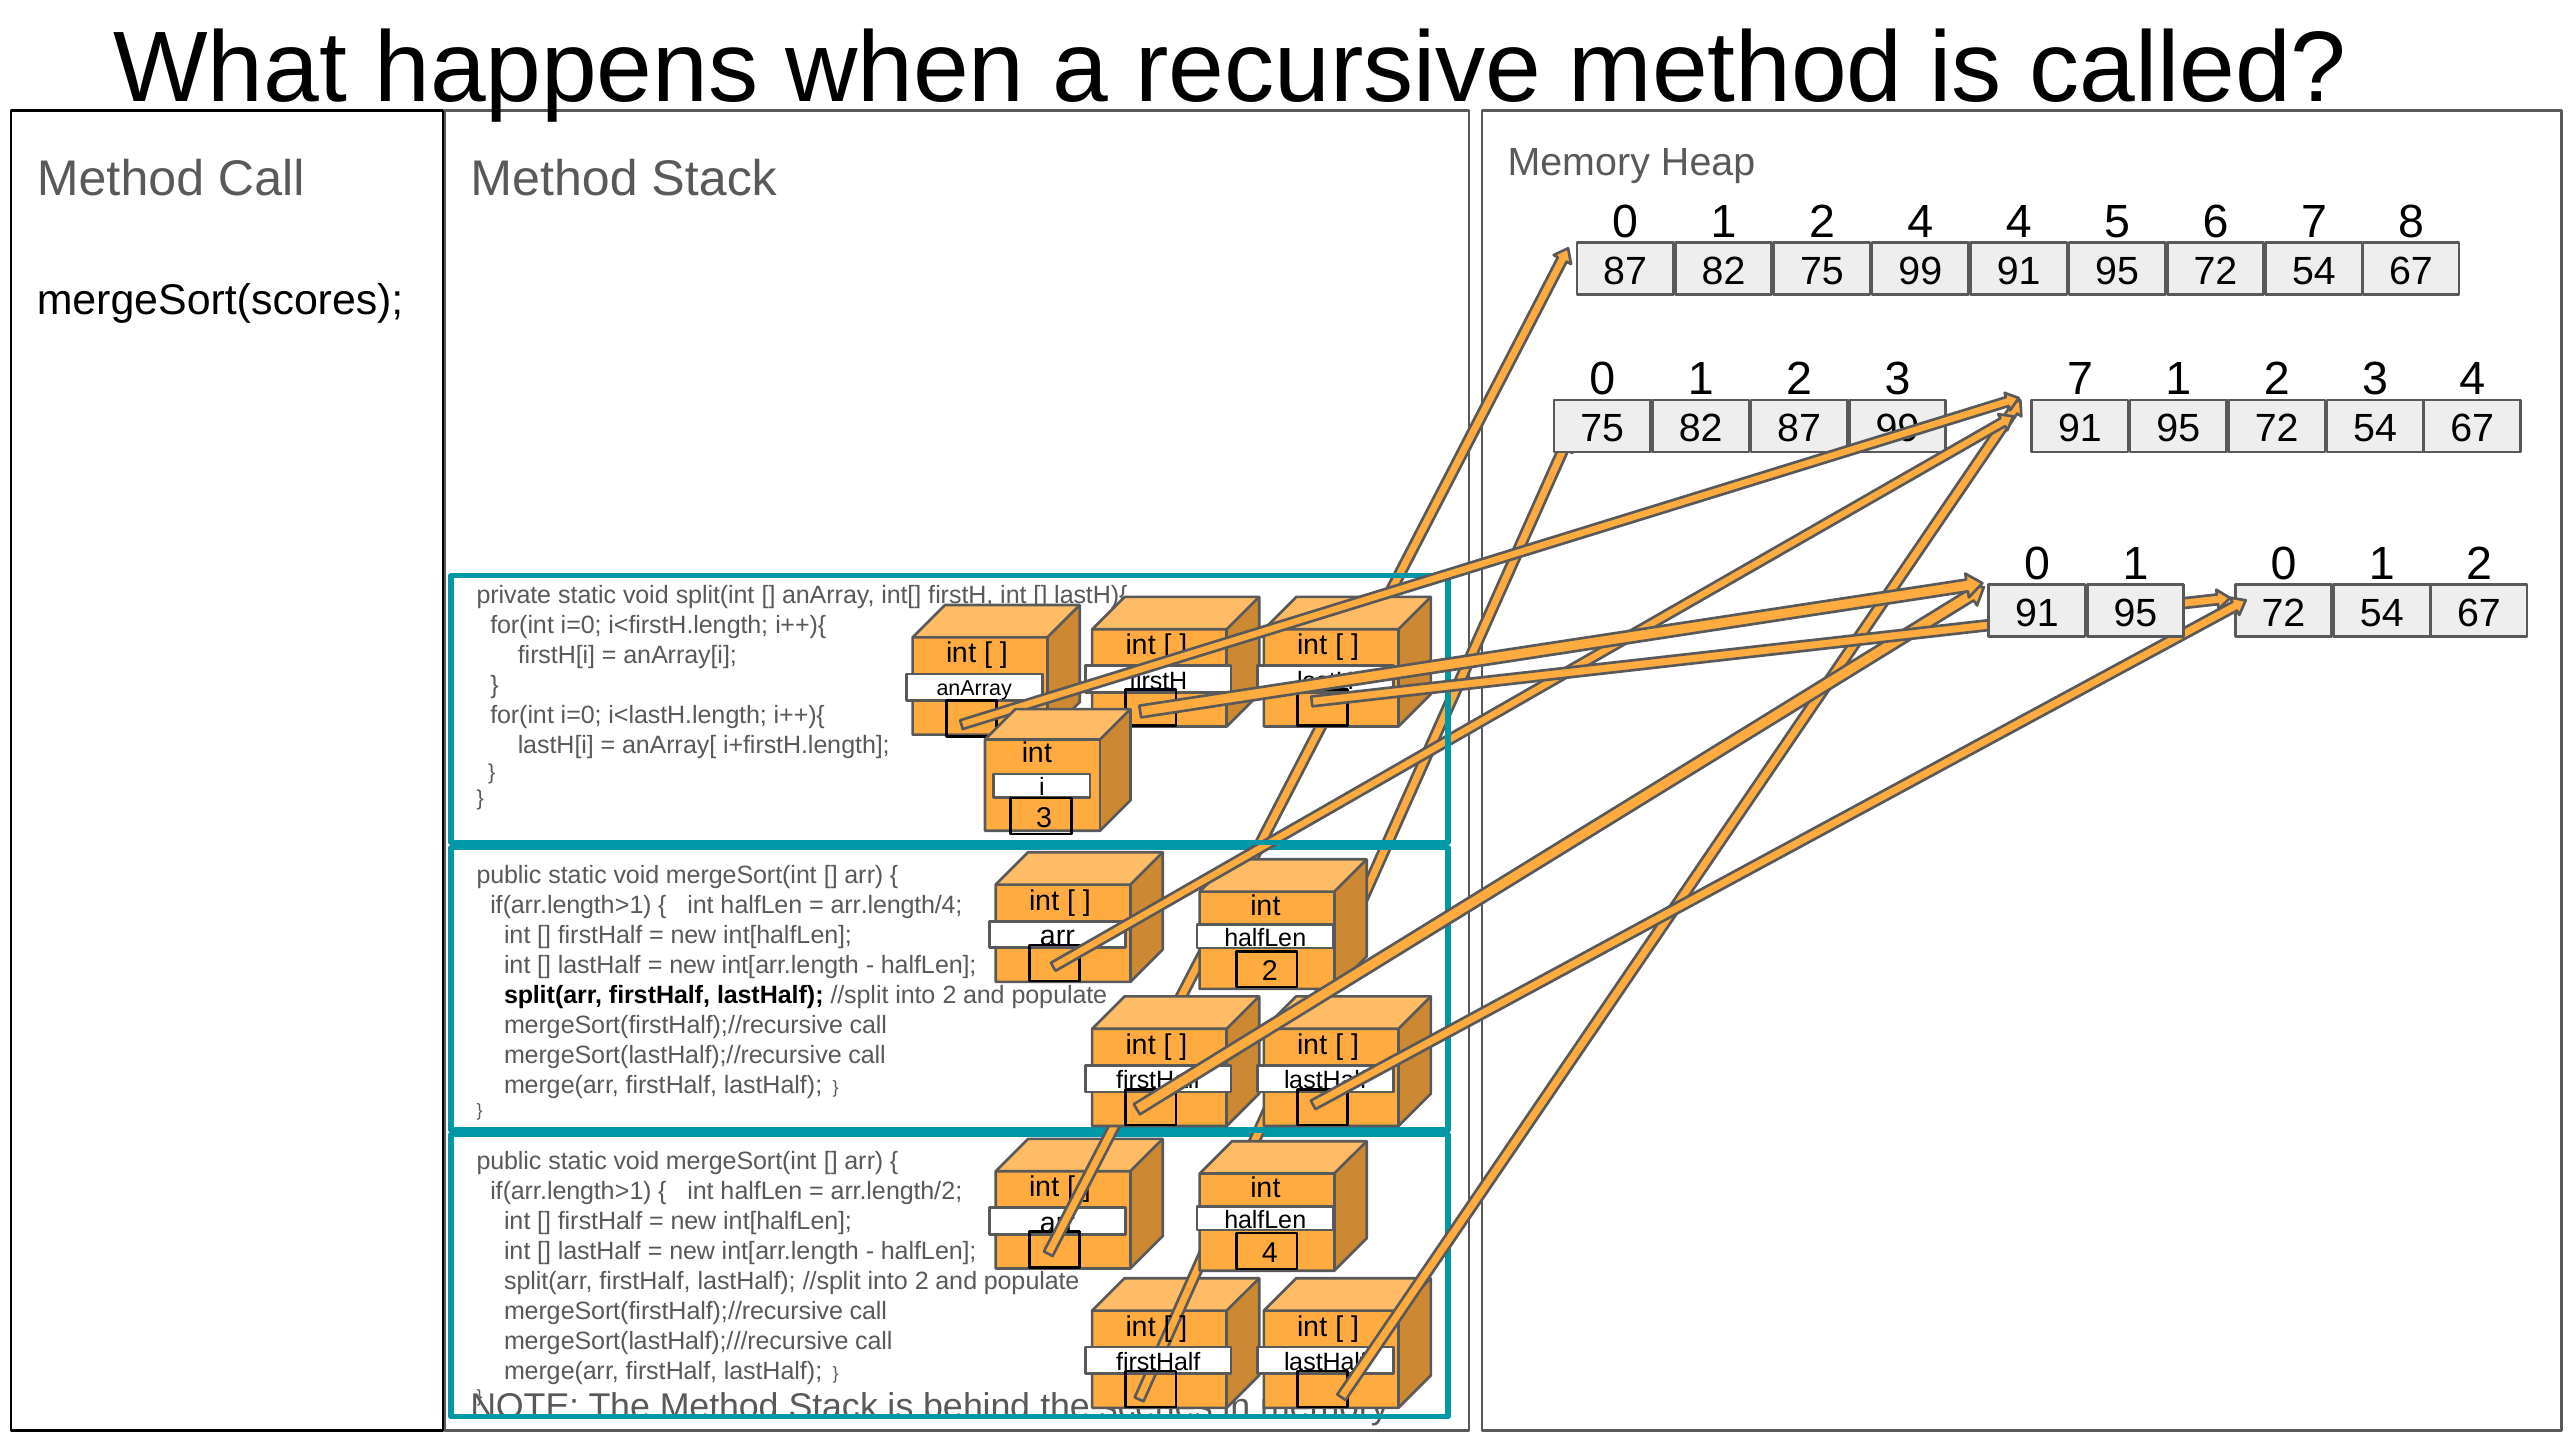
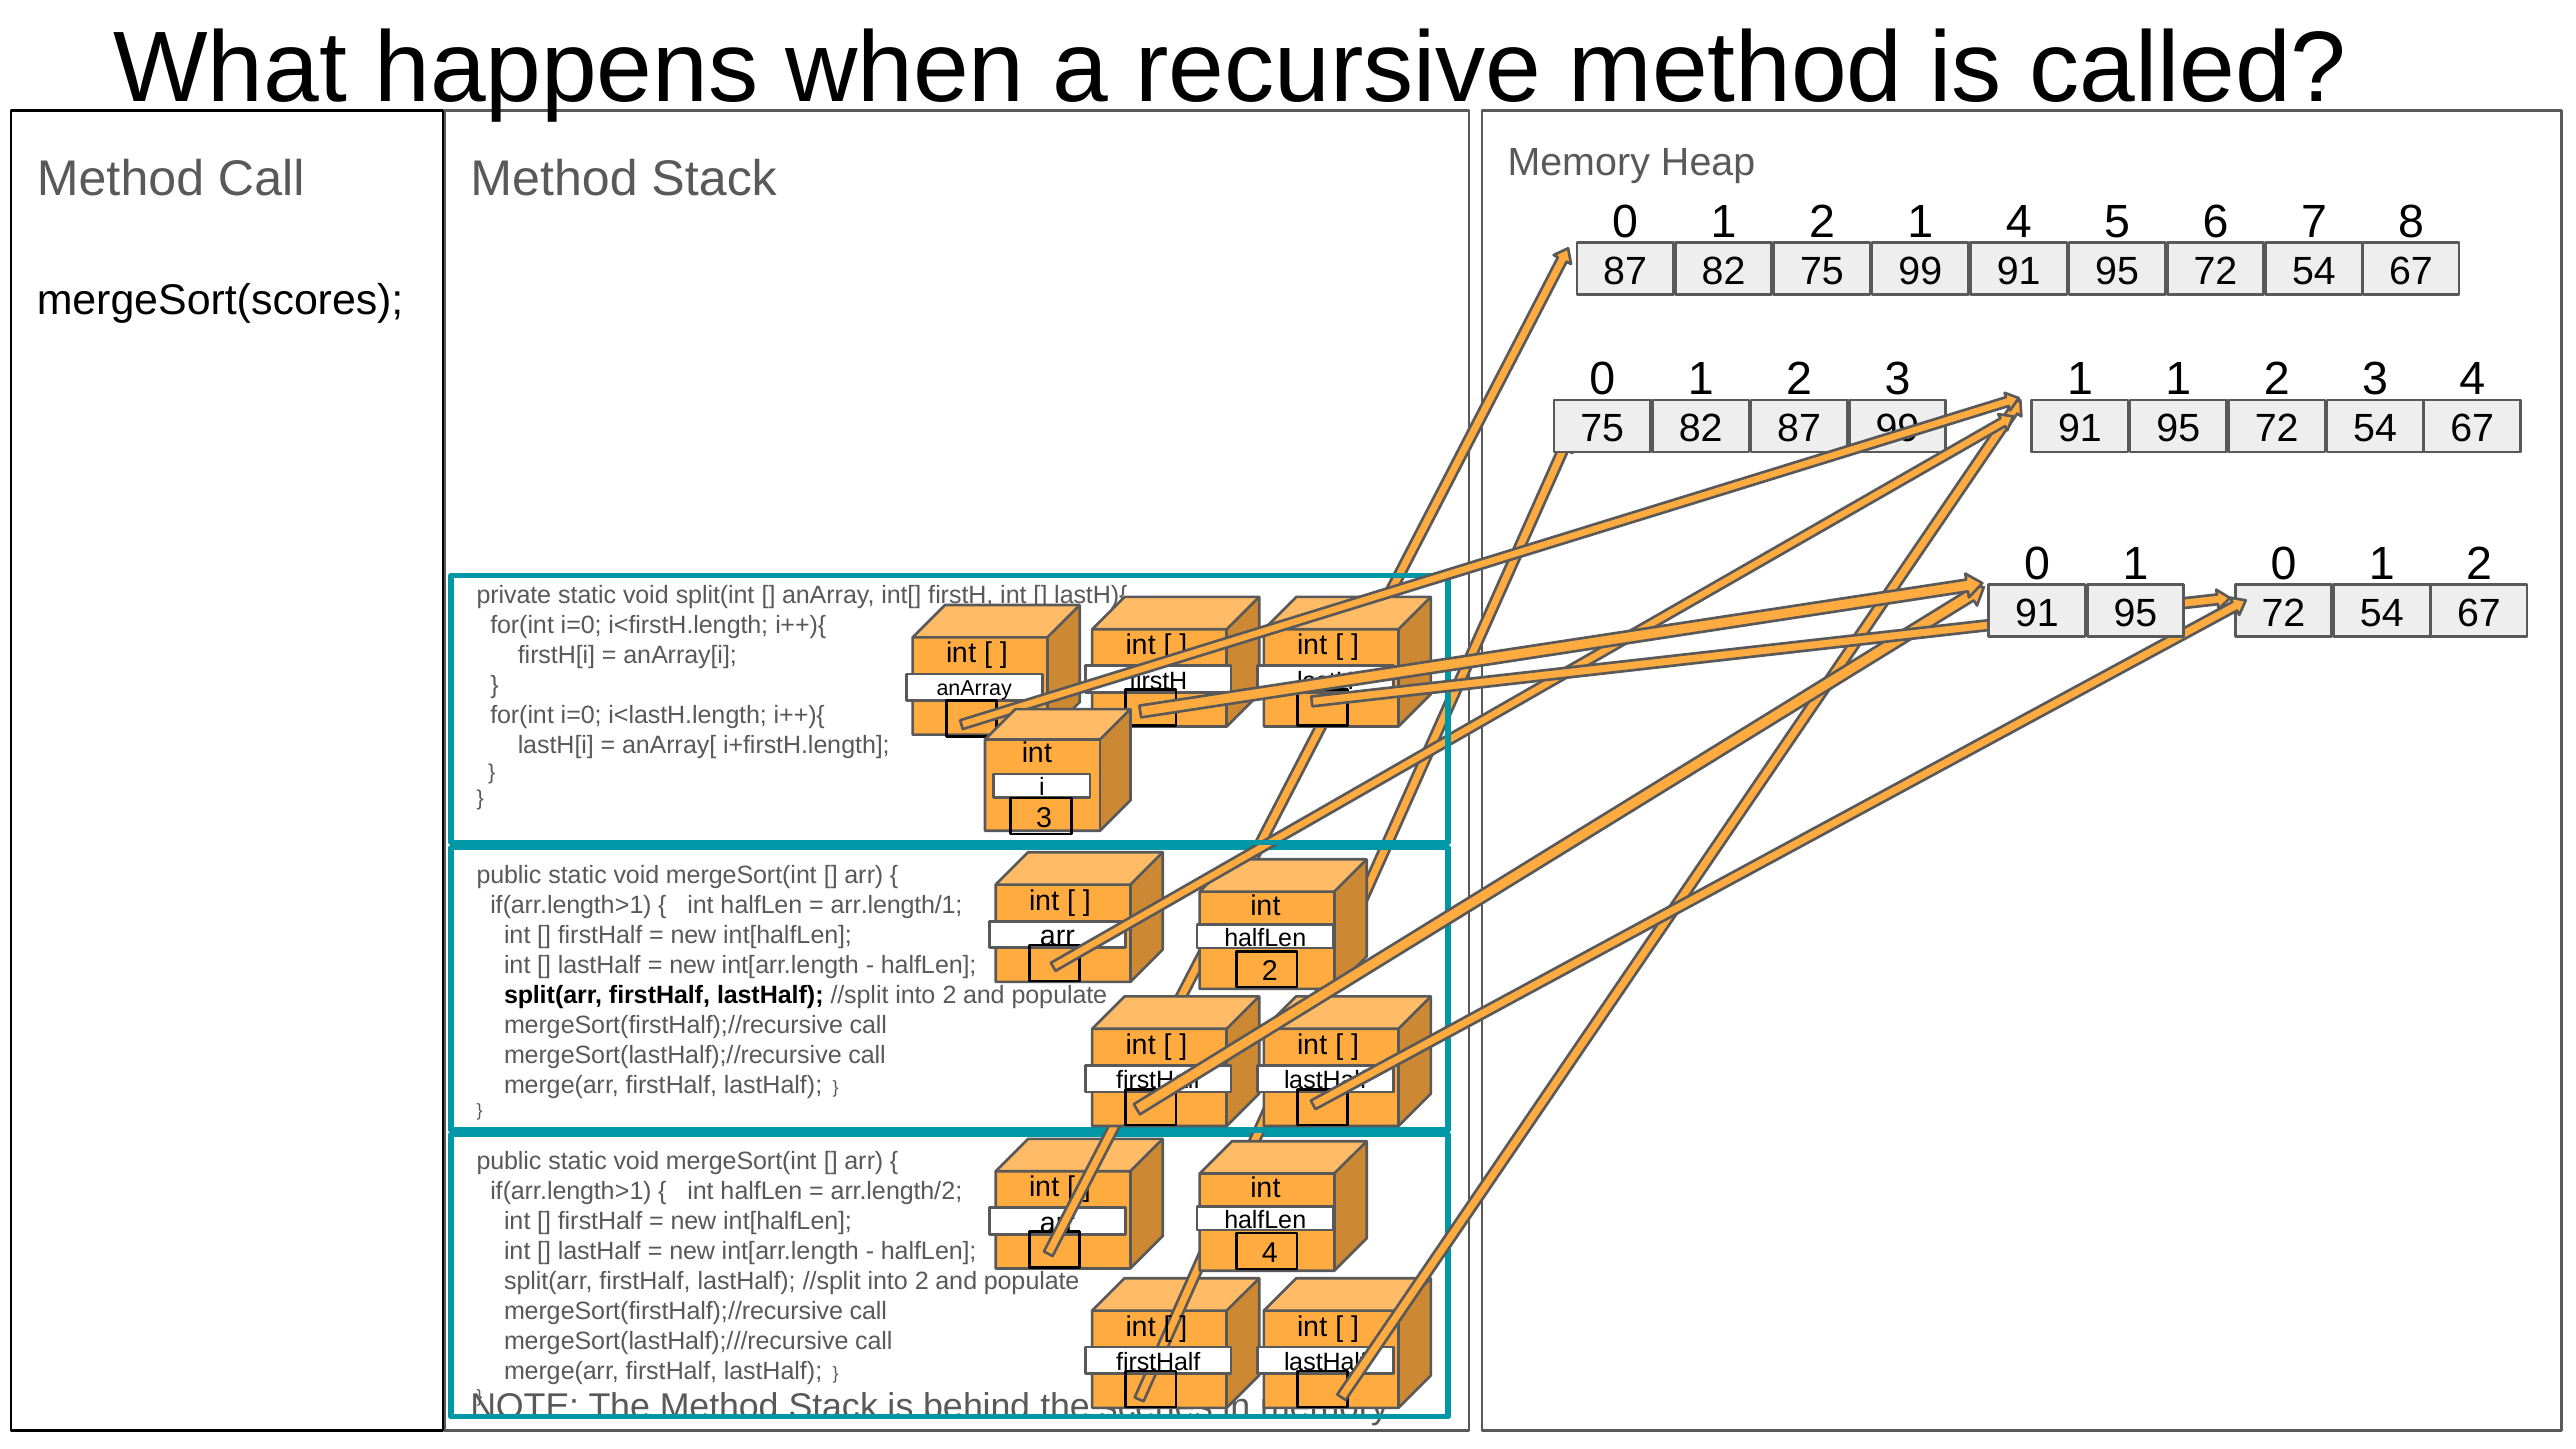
2 4: 4 -> 1 (1920, 222)
7: 7 -> 1 (2080, 379)
arr.length/4: arr.length/4 -> arr.length/1 (897, 905)
